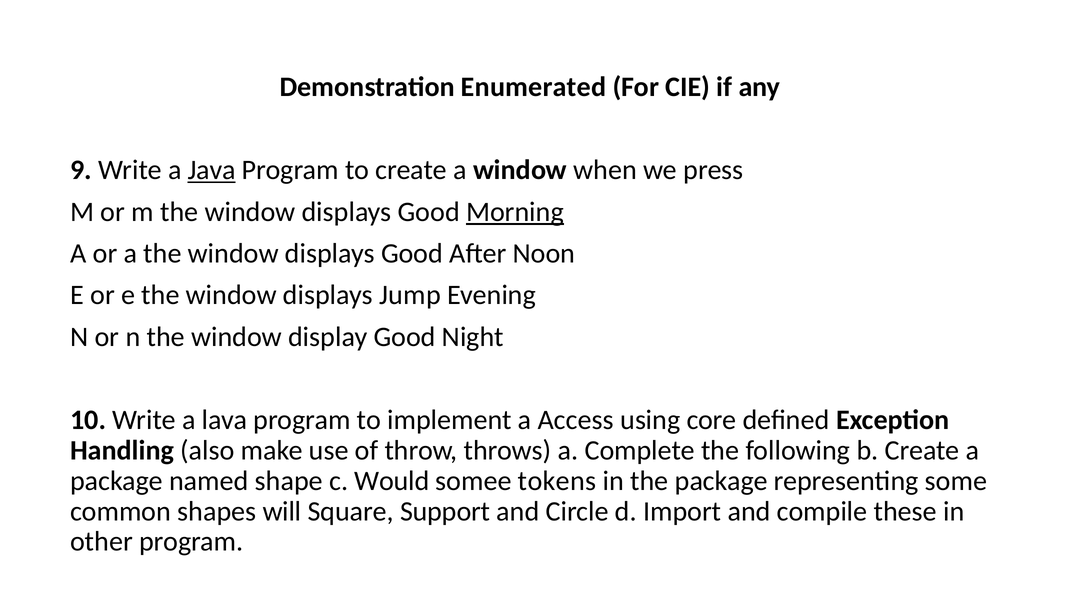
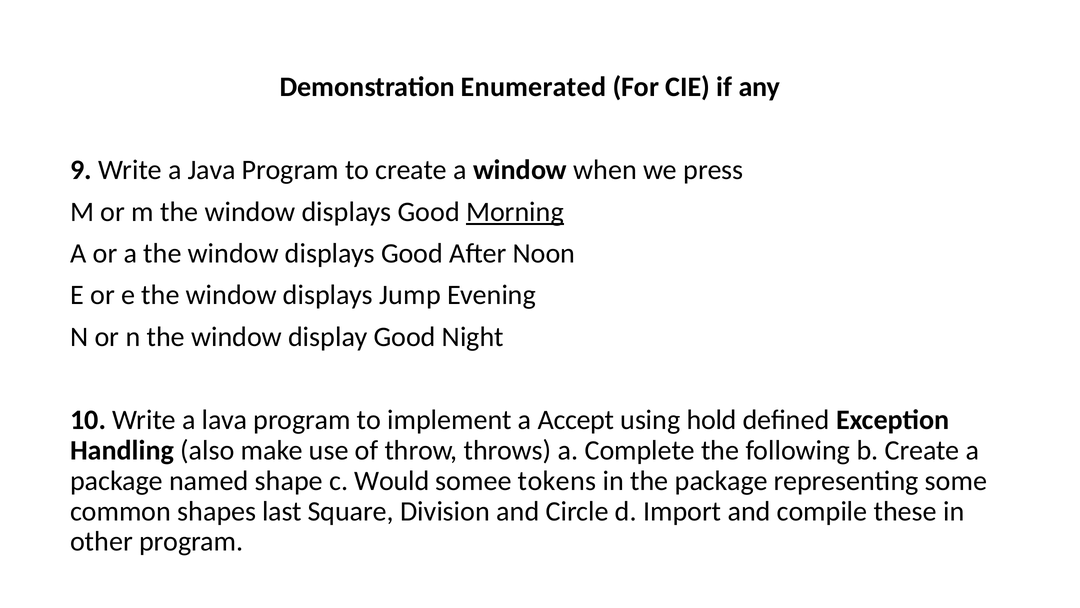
Java underline: present -> none (212, 170)
Access: Access -> Accept (576, 420)
core: core -> hold (712, 420)
will: will -> last (282, 511)
Support: Support -> Division (445, 511)
